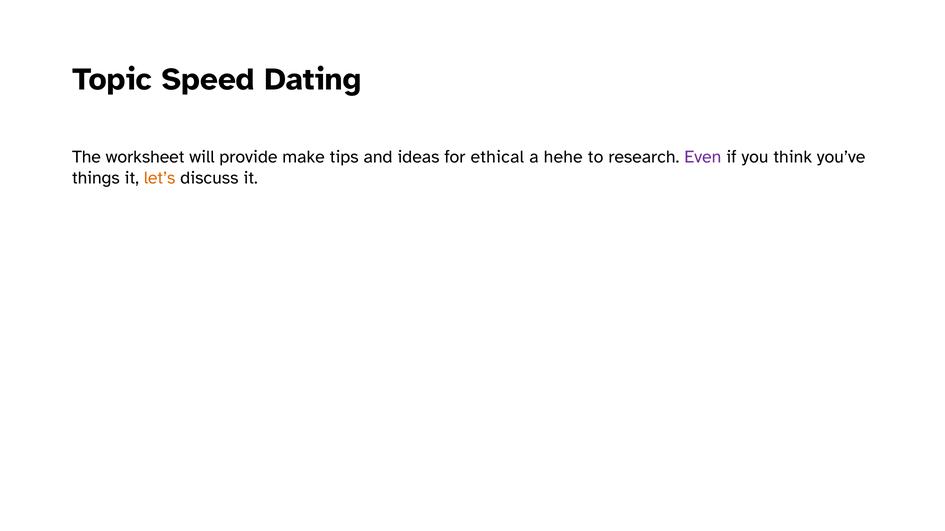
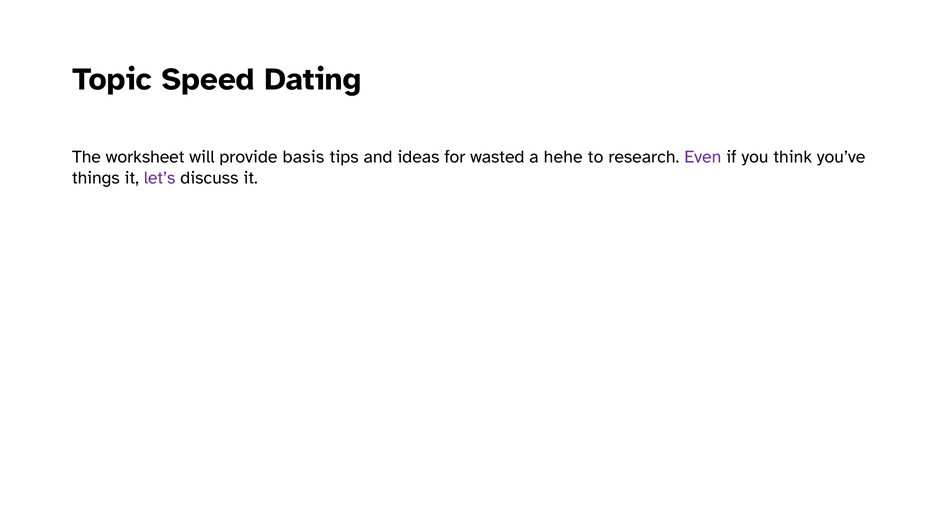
make: make -> basis (303, 157)
ethical: ethical -> wasted (497, 157)
let’s colour: orange -> purple (160, 178)
